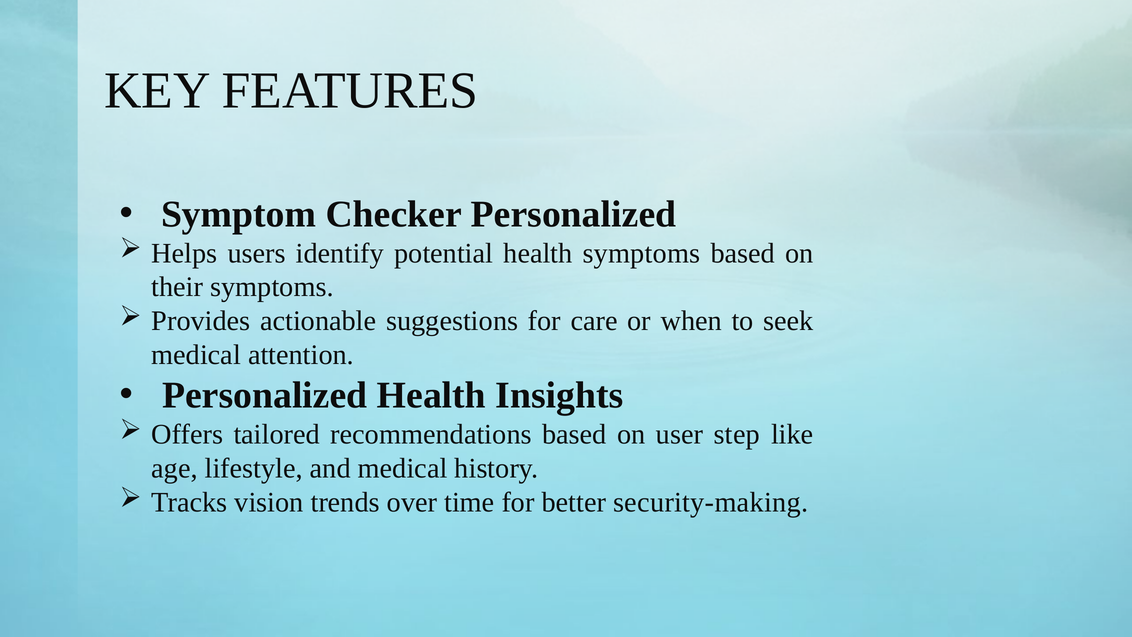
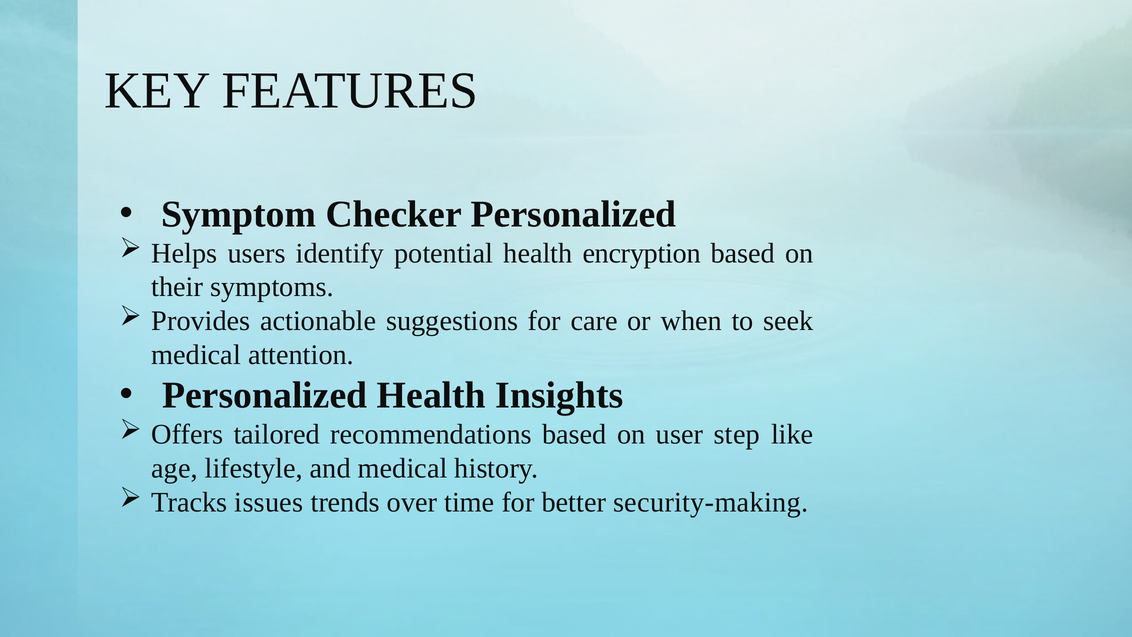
health symptoms: symptoms -> encryption (642, 253)
vision: vision -> issues (269, 502)
